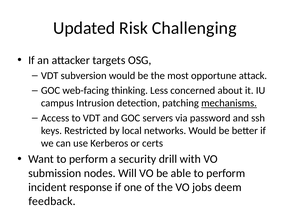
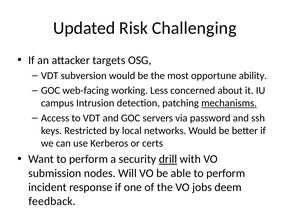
attack: attack -> ability (253, 75)
thinking: thinking -> working (130, 90)
drill underline: none -> present (168, 159)
